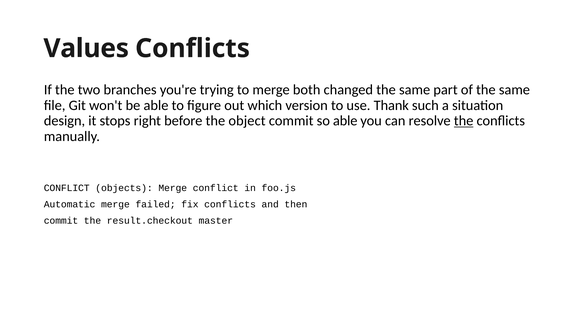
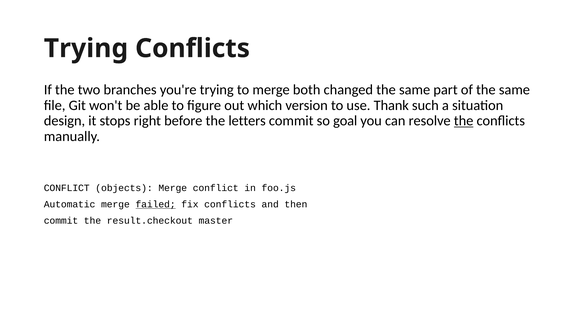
Values: Values -> Trying (86, 48)
object: object -> letters (247, 121)
so able: able -> goal (345, 121)
failed underline: none -> present (156, 204)
